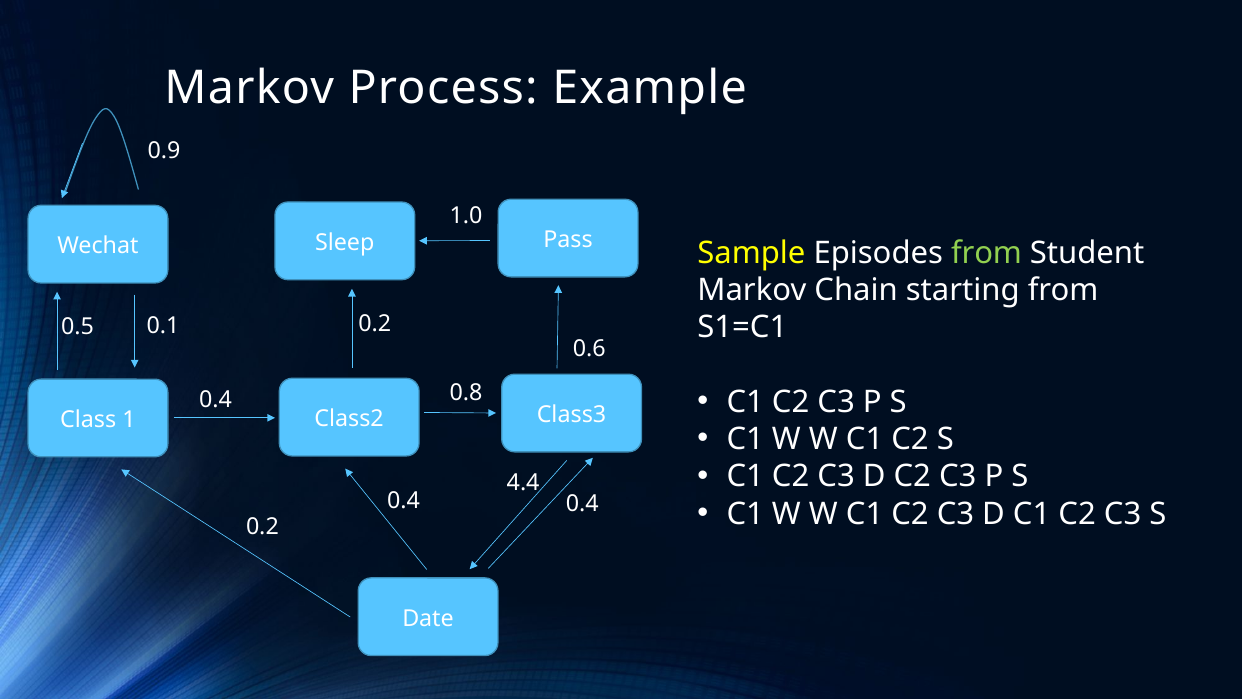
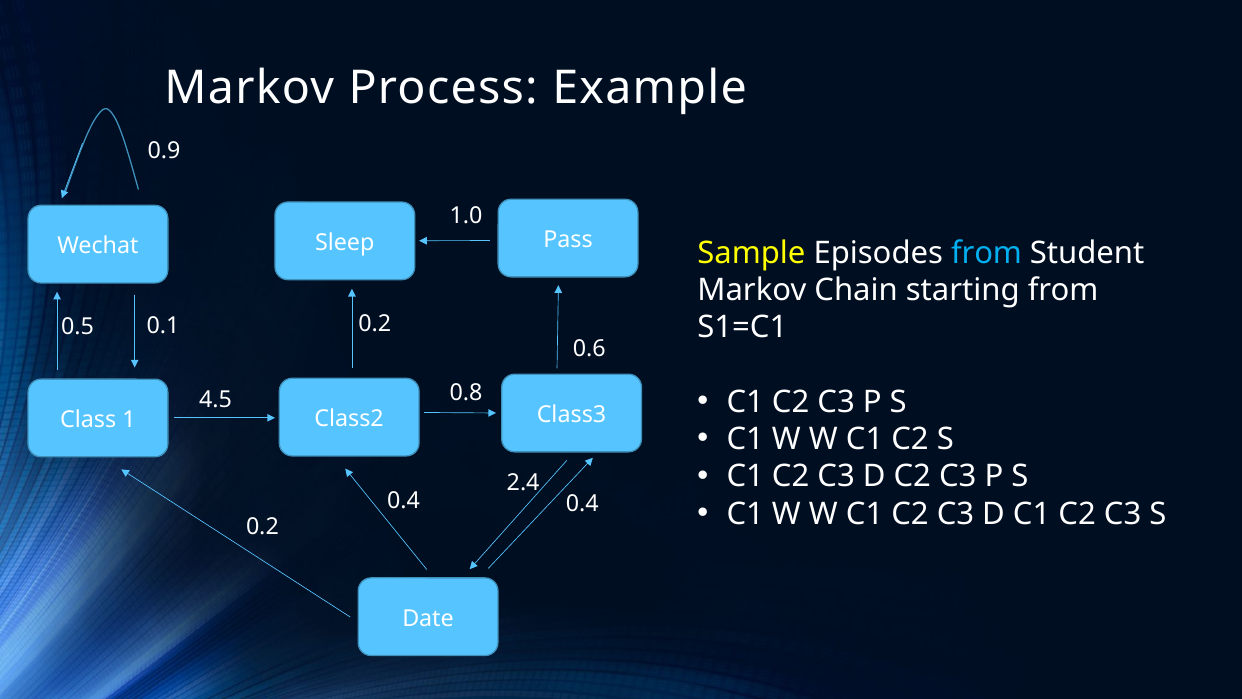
from colour: light green -> light blue (987, 253)
0.4: 0.4 -> 4.5 (216, 399)
4.4: 4.4 -> 2.4 (523, 483)
